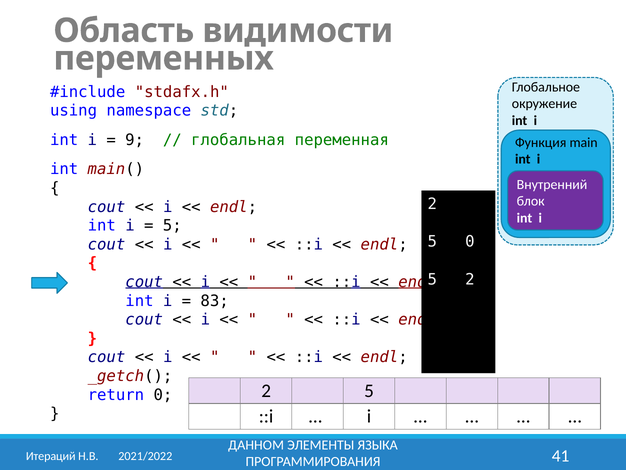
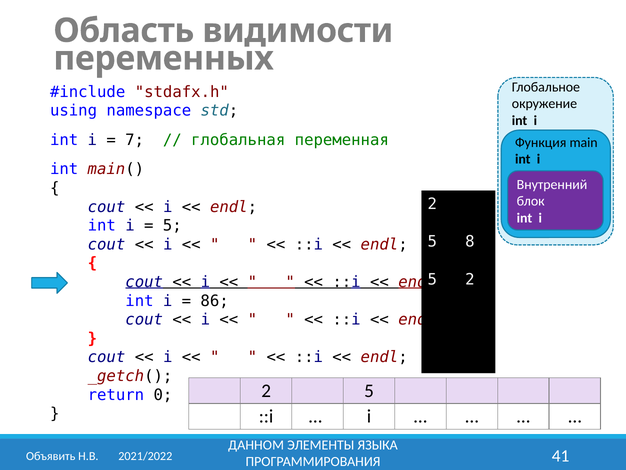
9: 9 -> 7 (135, 140)
5 0: 0 -> 8 (470, 242)
83: 83 -> 86 (215, 301)
Итераций: Итераций -> Объявить (51, 456)
